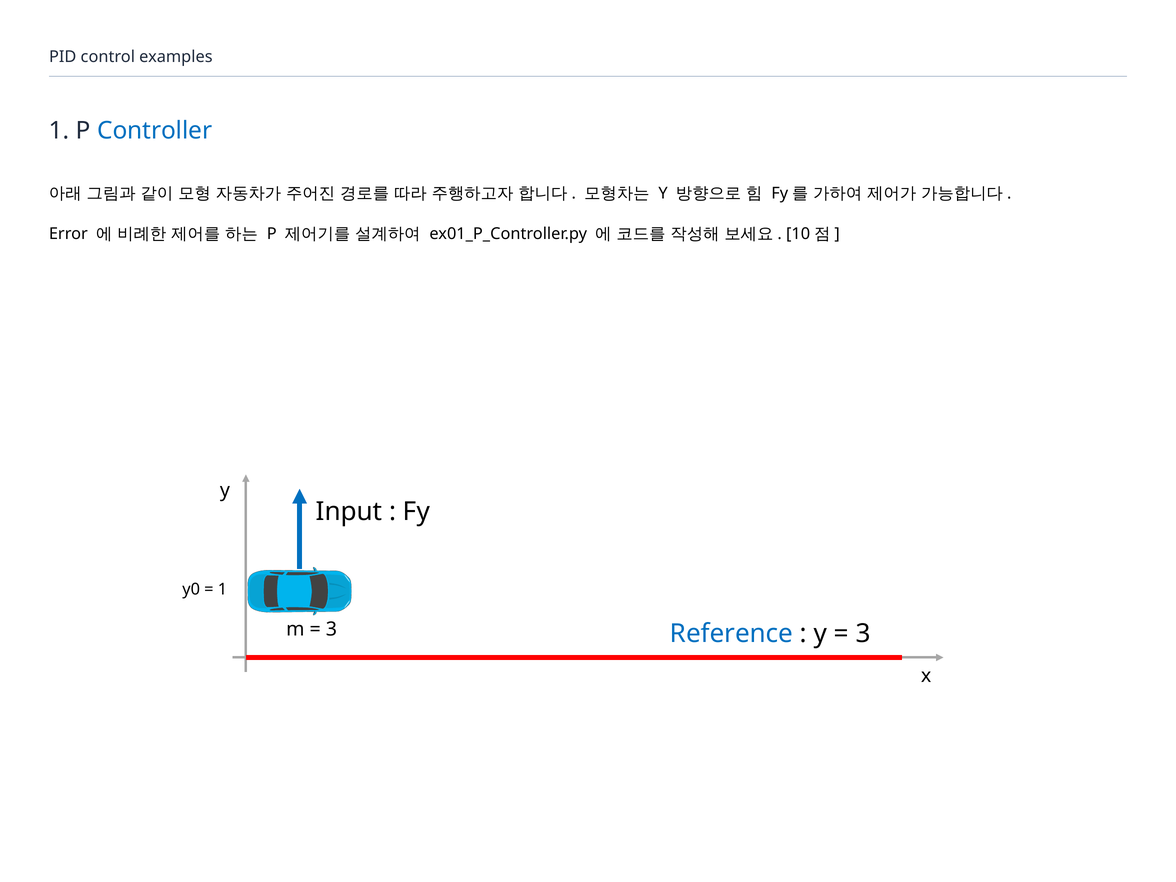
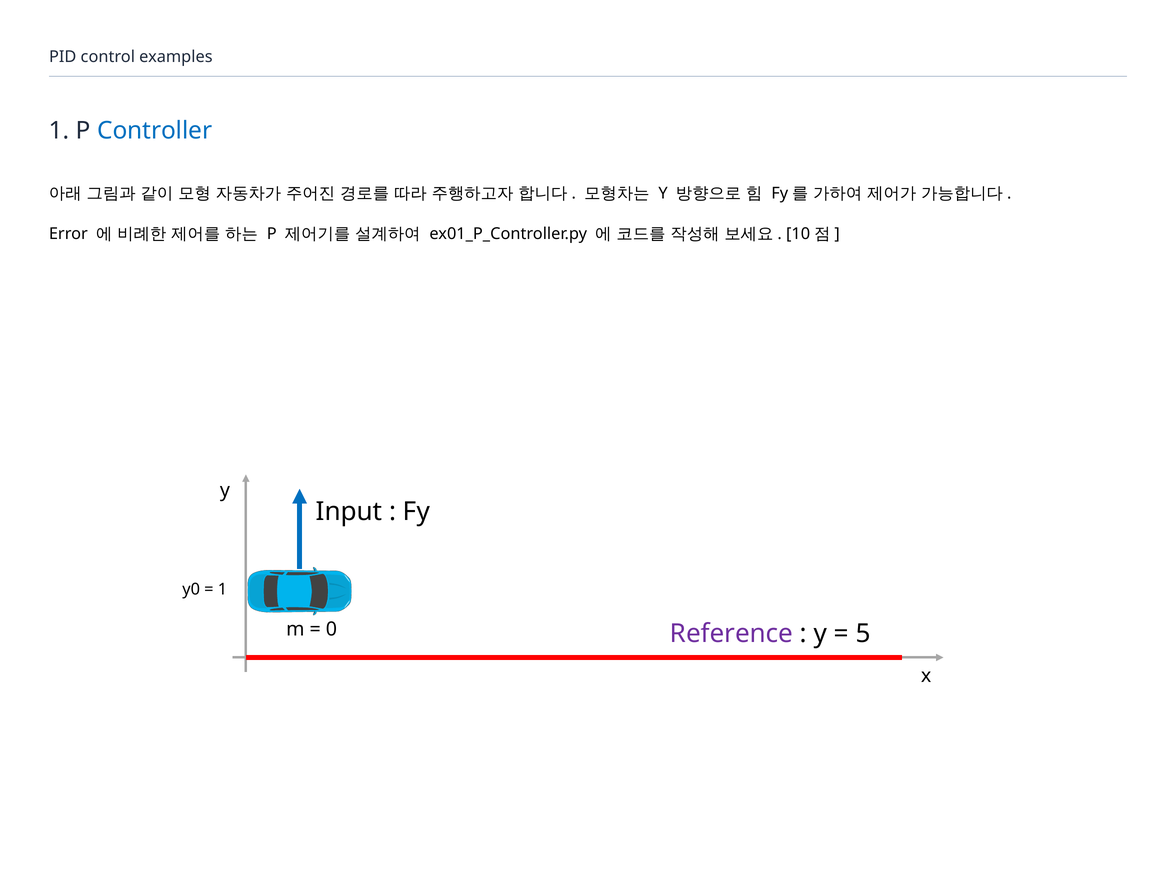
3: 3 -> 0 (331, 629)
Reference colour: blue -> purple (732, 634)
3: 3 -> 5 (863, 634)
